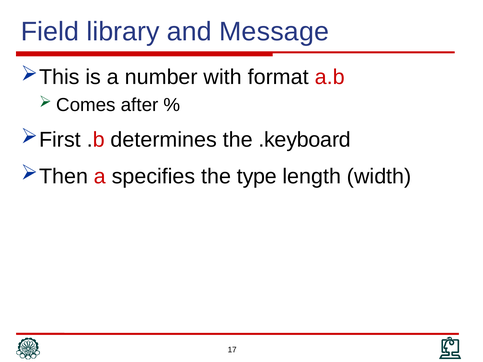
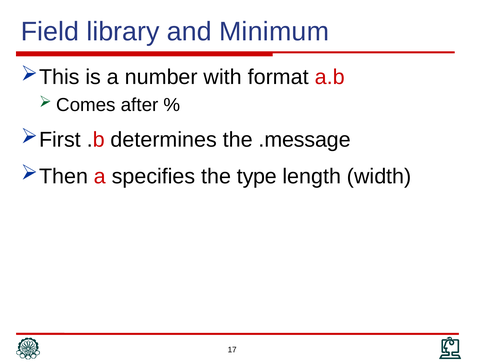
Message: Message -> Minimum (274, 32)
.keyboard: .keyboard -> .message (305, 140)
